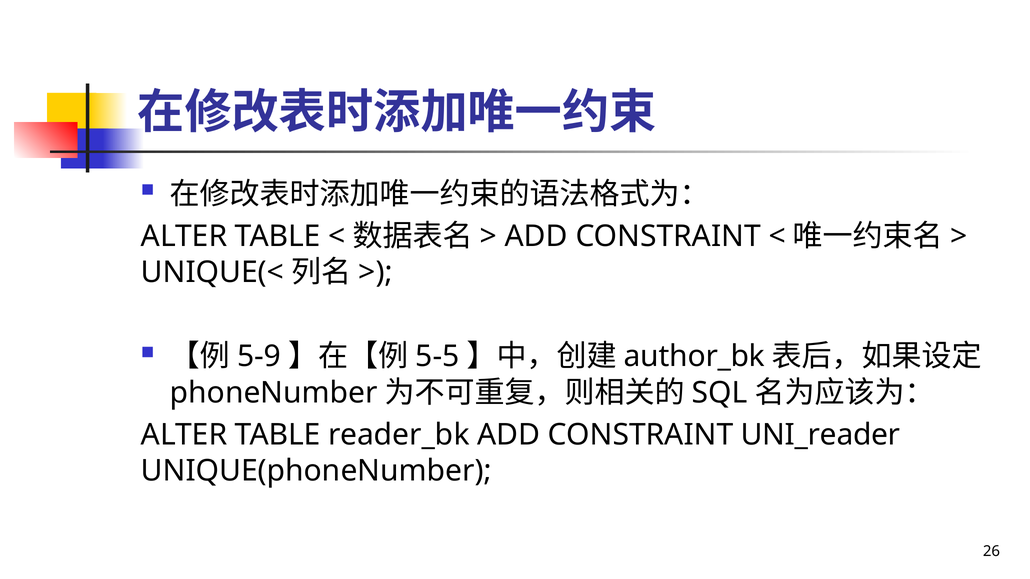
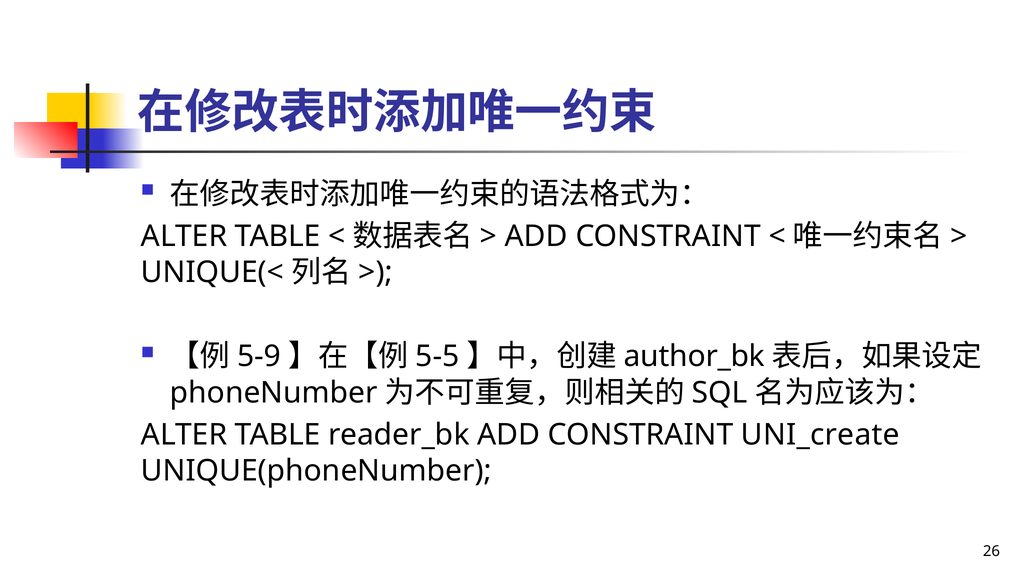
UNI_reader: UNI_reader -> UNI_create (820, 435)
